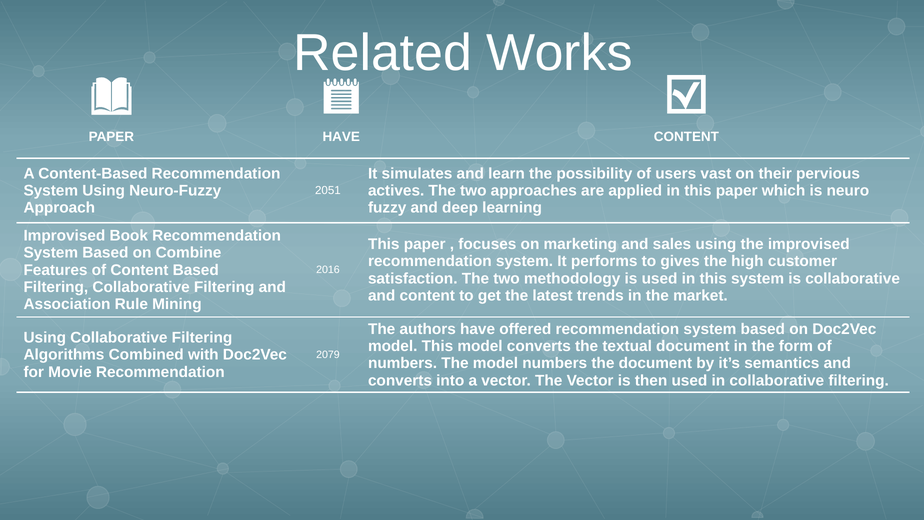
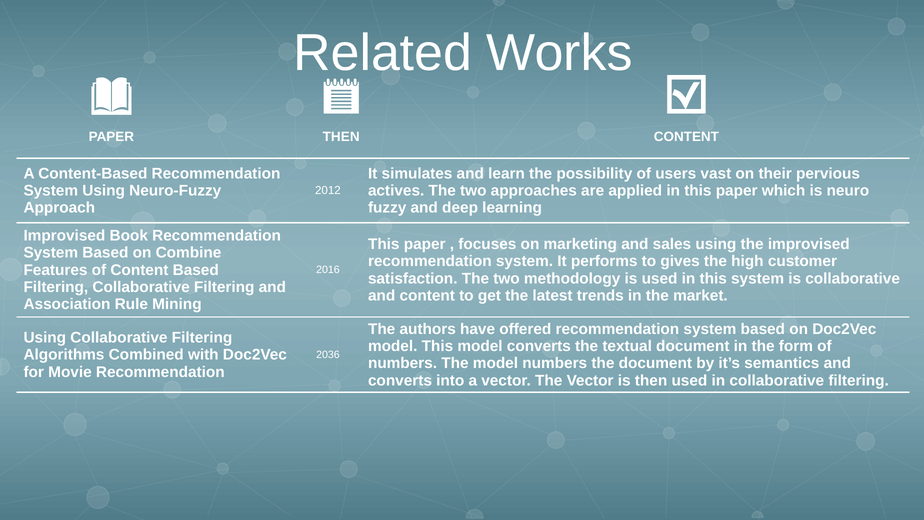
PAPER HAVE: HAVE -> THEN (341, 137)
2051: 2051 -> 2012 (328, 191)
2079: 2079 -> 2036 (328, 355)
